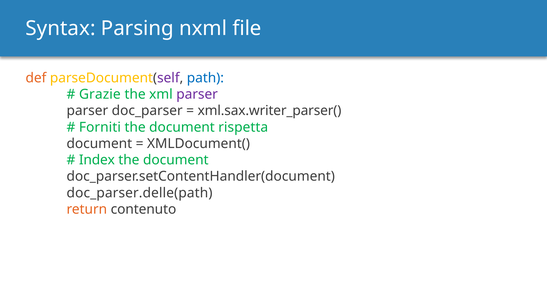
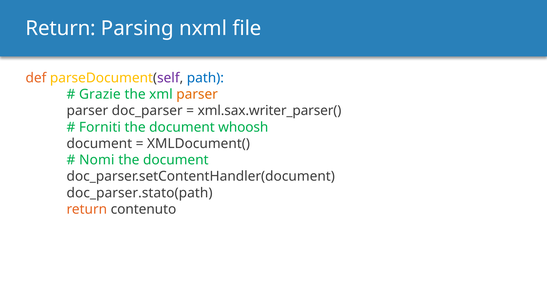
Syntax: Syntax -> Return (61, 28)
parser colour: purple -> orange (197, 94)
rispetta: rispetta -> whoosh (243, 127)
Index: Index -> Nomi (97, 160)
doc_parser.delle(path: doc_parser.delle(path -> doc_parser.stato(path (140, 193)
